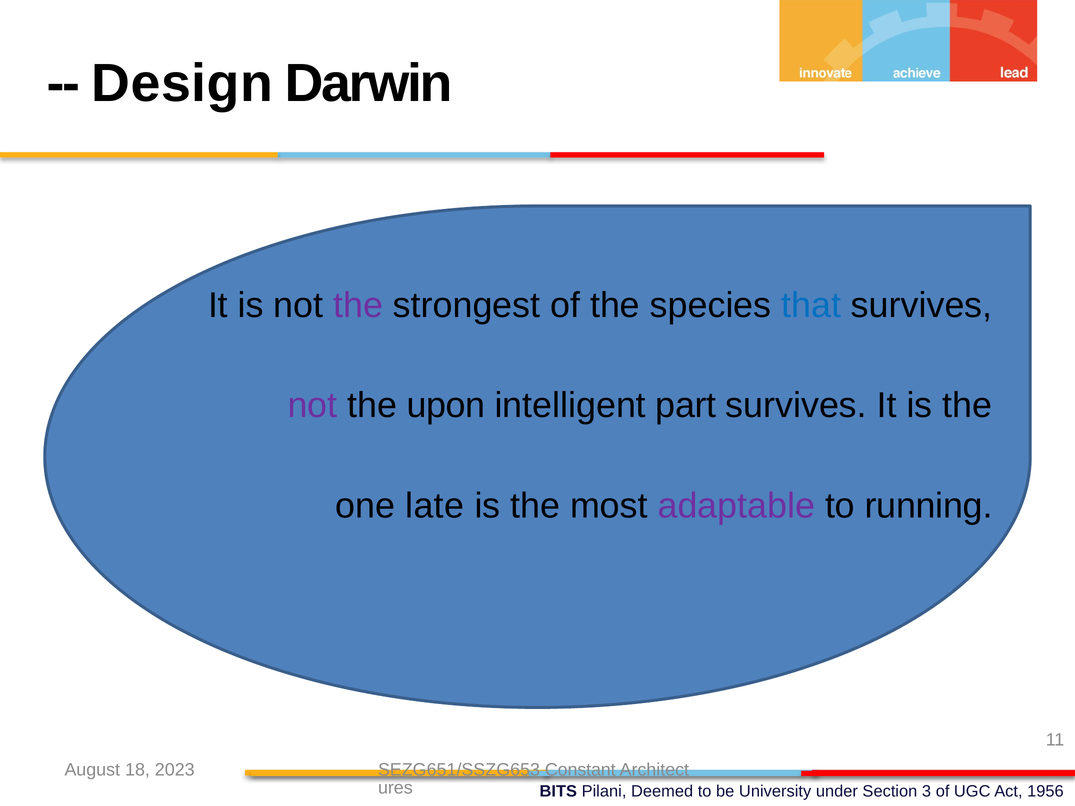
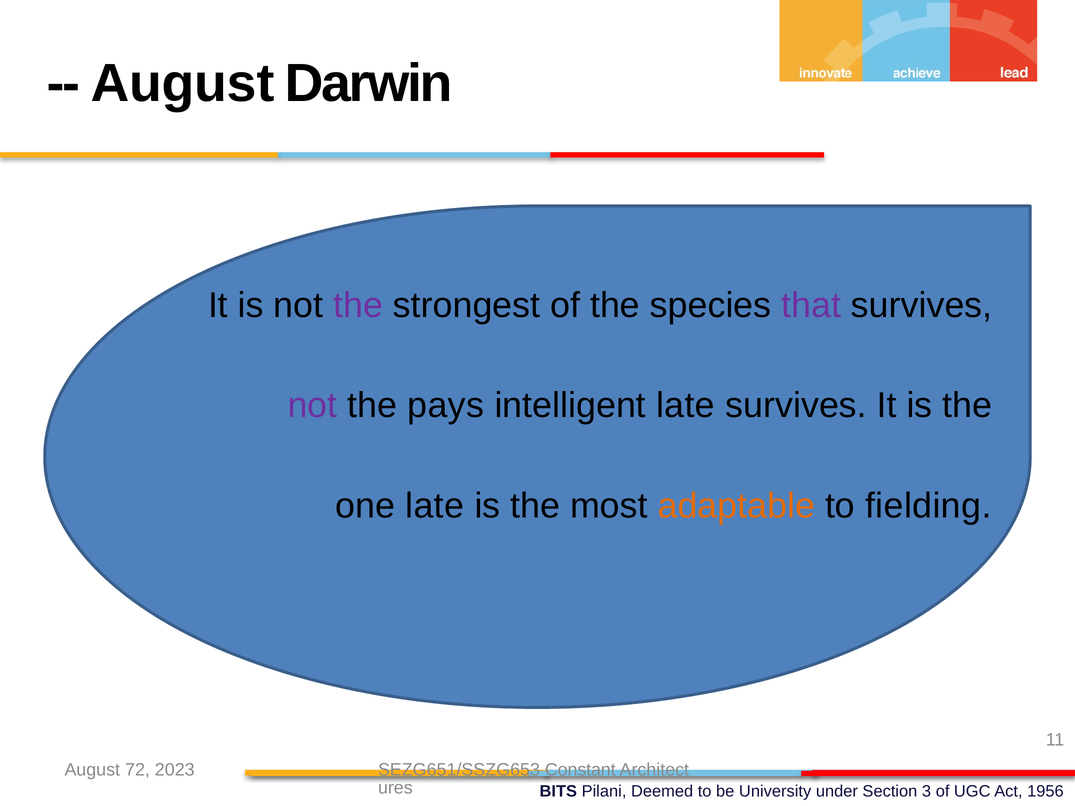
Design: Design -> August (183, 83)
that colour: blue -> purple (811, 305)
upon: upon -> pays (446, 406)
intelligent part: part -> late (685, 406)
adaptable colour: purple -> orange (736, 506)
running: running -> fielding (928, 506)
18: 18 -> 72 (138, 770)
